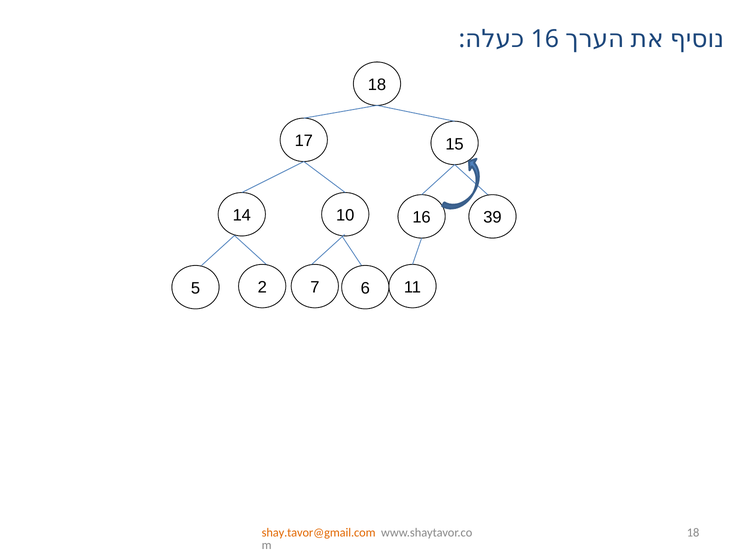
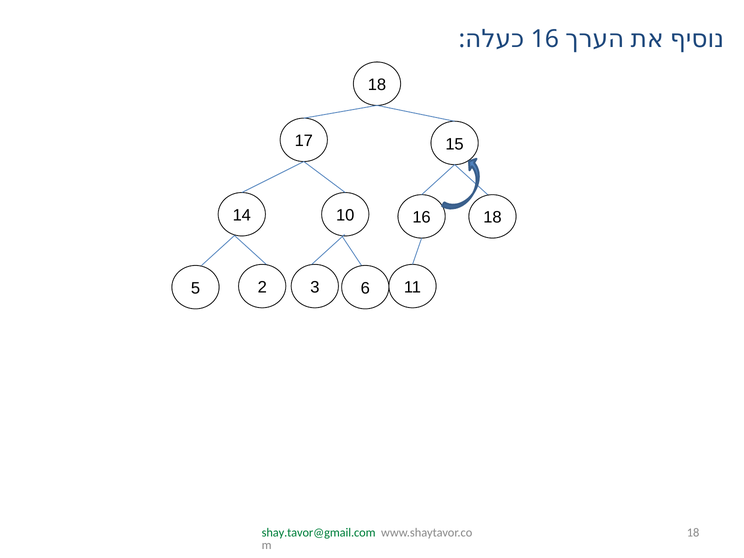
16 39: 39 -> 18 (492, 218)
7: 7 -> 3 (315, 287)
shay.tavor@gmail.com colour: orange -> green (319, 533)
